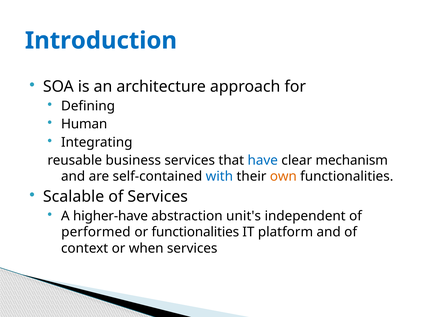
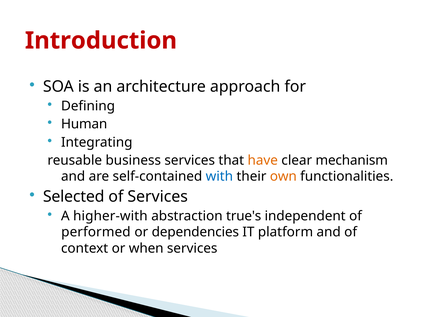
Introduction colour: blue -> red (101, 41)
have colour: blue -> orange (263, 160)
Scalable: Scalable -> Selected (74, 196)
higher-have: higher-have -> higher-with (110, 216)
unit's: unit's -> true's (244, 216)
or functionalities: functionalities -> dependencies (195, 232)
